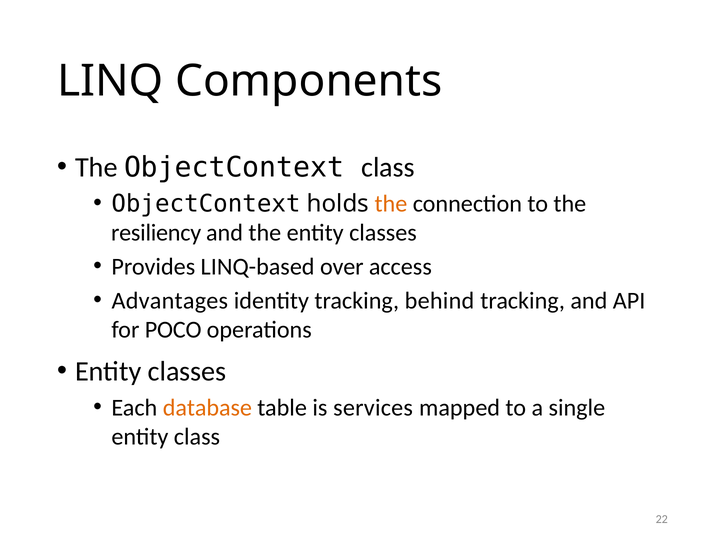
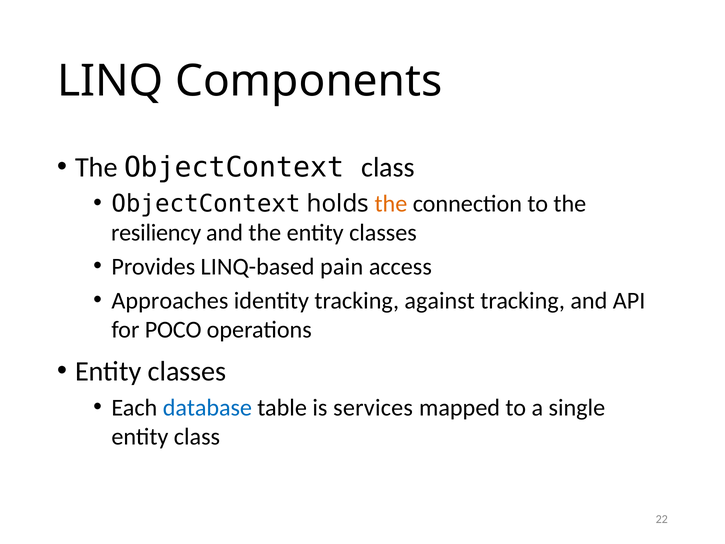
over: over -> pain (342, 266)
Advantages: Advantages -> Approaches (170, 300)
behind: behind -> against (440, 300)
database colour: orange -> blue (207, 407)
